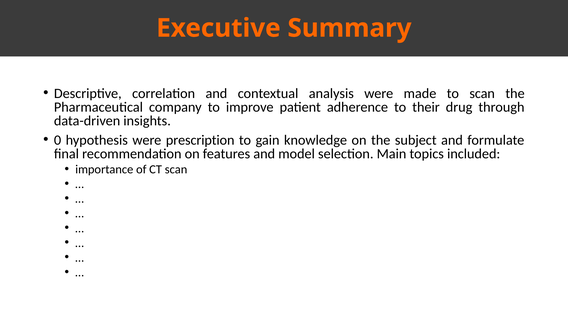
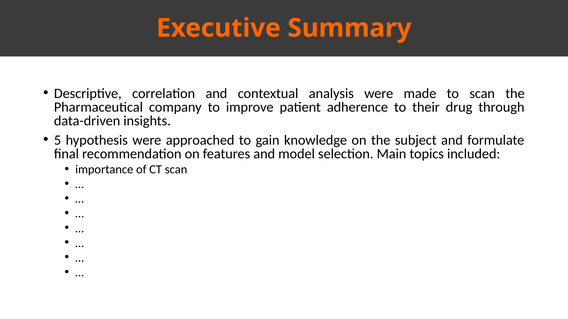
0: 0 -> 5 (58, 140)
prescription: prescription -> approached (200, 140)
